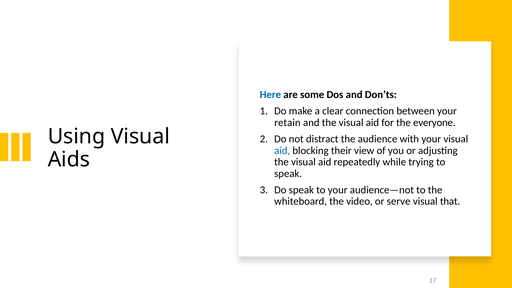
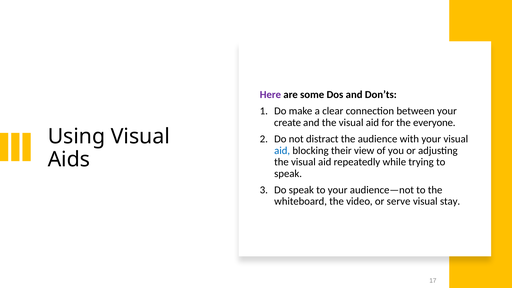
Here colour: blue -> purple (270, 95)
retain: retain -> create (288, 123)
that: that -> stay (450, 201)
